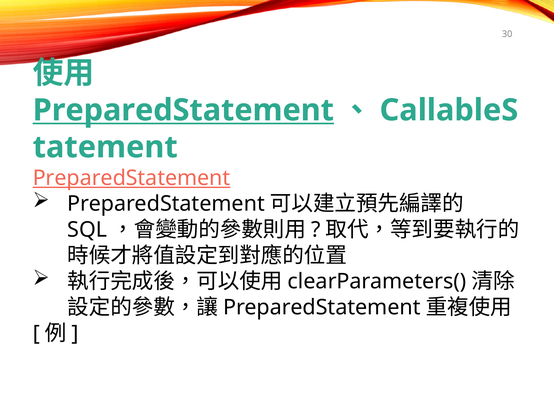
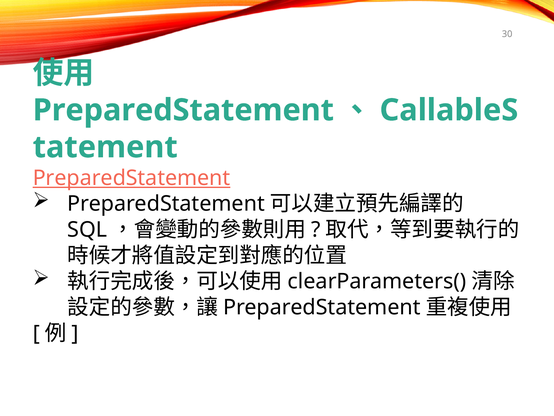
PreparedStatement underline: present -> none (183, 110)
